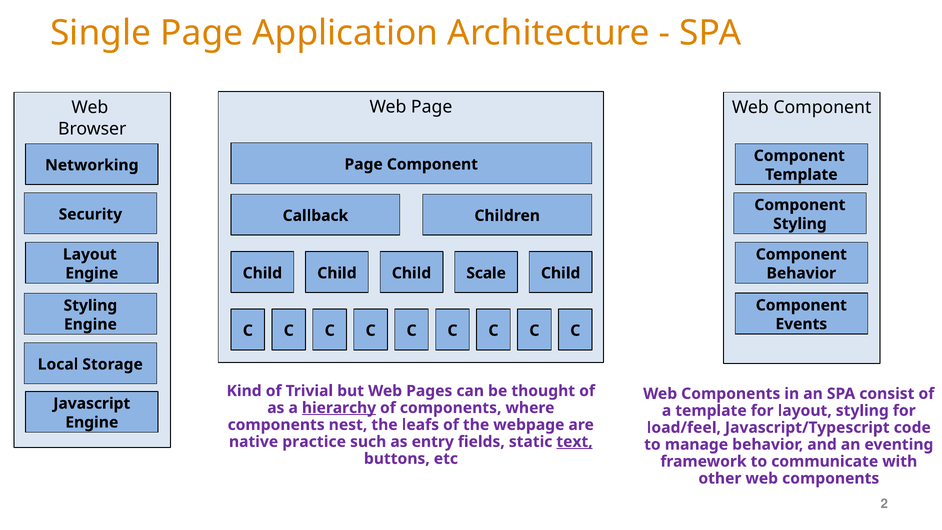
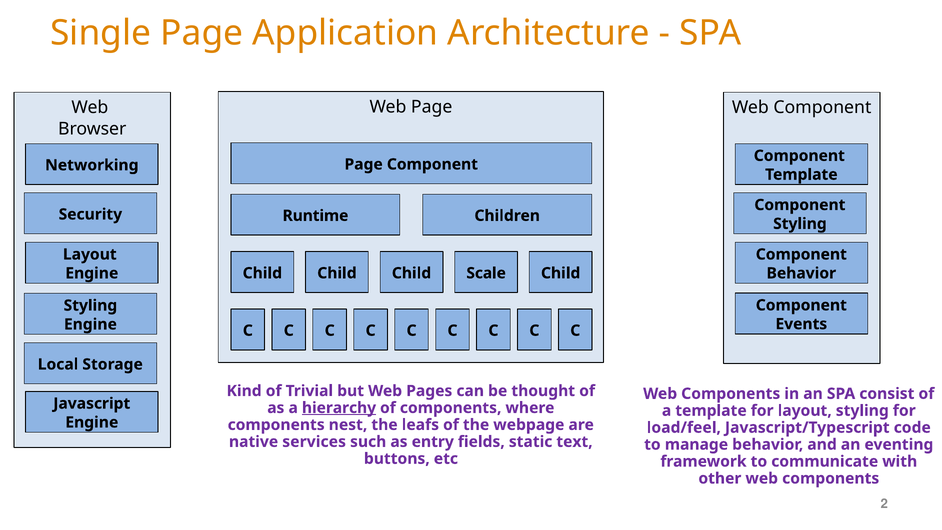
Callback: Callback -> Runtime (315, 216)
practice: practice -> services (314, 442)
text underline: present -> none (574, 442)
